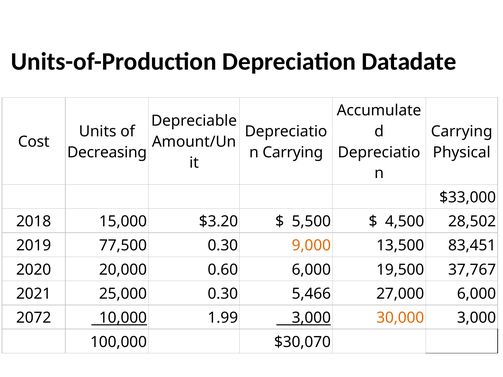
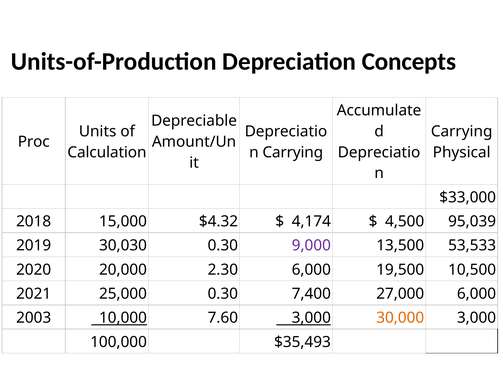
Datadate: Datadate -> Concepts (409, 61)
Cost: Cost -> Proc (34, 142)
Decreasing: Decreasing -> Calculation (107, 152)
$3.20: $3.20 -> $4.32 (219, 222)
5,500: 5,500 -> 4,174 (311, 222)
28,502: 28,502 -> 95,039 (472, 222)
77,500: 77,500 -> 30,030 (123, 246)
9,000 colour: orange -> purple (311, 246)
83,451: 83,451 -> 53,533 (472, 246)
0.60: 0.60 -> 2.30 (223, 270)
37,767: 37,767 -> 10,500 (472, 270)
5,466: 5,466 -> 7,400 (311, 294)
2072: 2072 -> 2003 (34, 318)
1.99: 1.99 -> 7.60 (223, 318)
$30,070: $30,070 -> $35,493 (302, 342)
